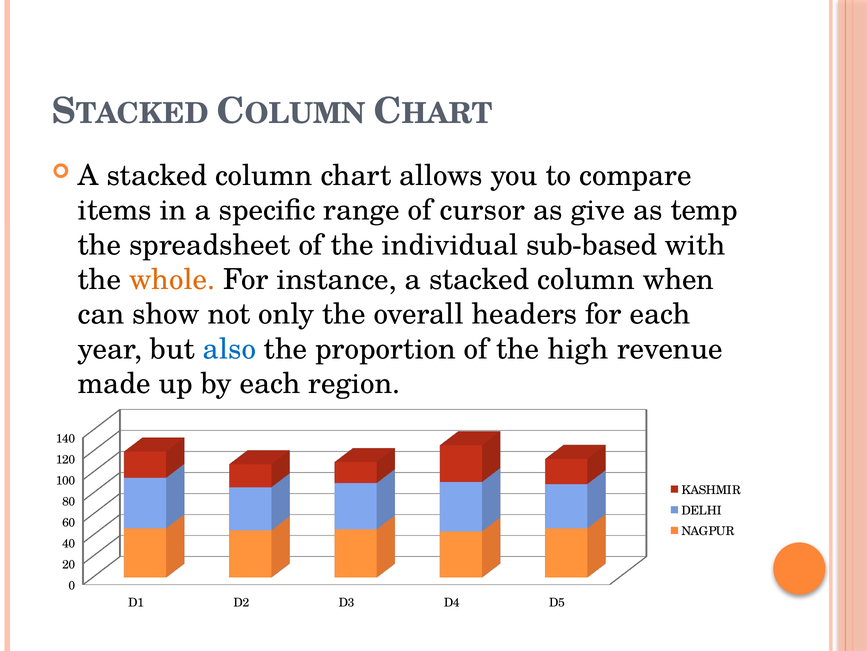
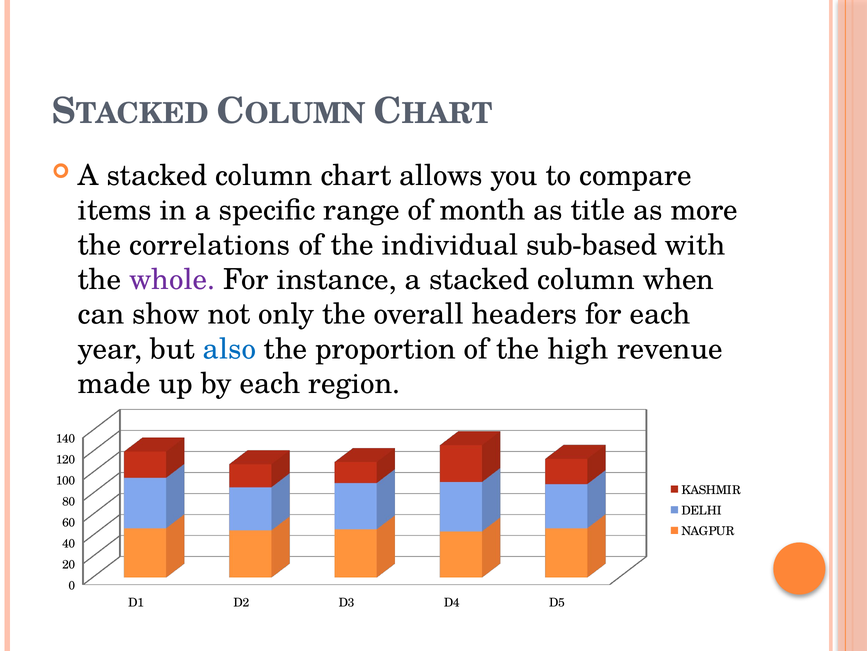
cursor: cursor -> month (483, 210)
give: give -> title (598, 210)
temp: temp -> more (704, 210)
spreadsheet: spreadsheet -> correlations (210, 245)
whole colour: orange -> purple (172, 279)
